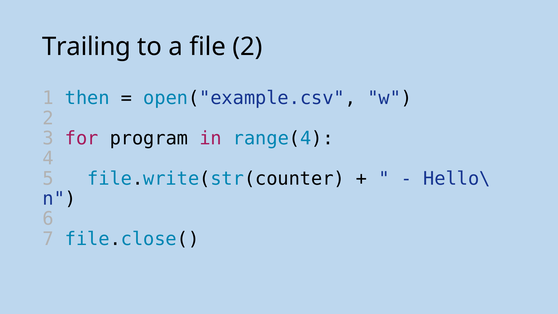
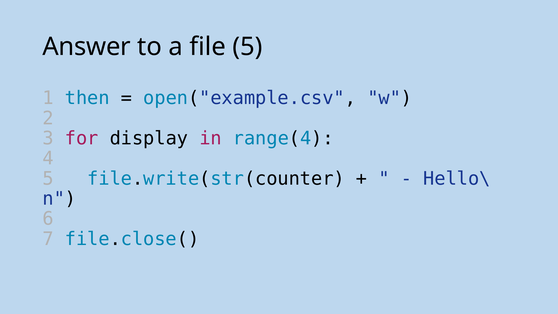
Trailing: Trailing -> Answer (87, 47)
file 2: 2 -> 5 (247, 47)
program: program -> display (149, 138)
